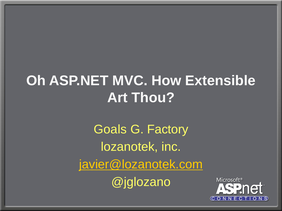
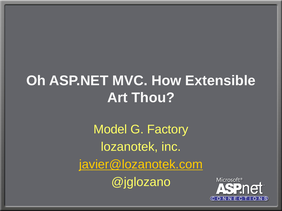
Goals: Goals -> Model (110, 130)
